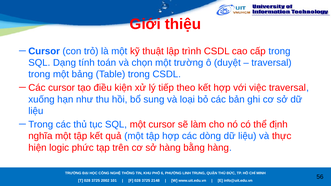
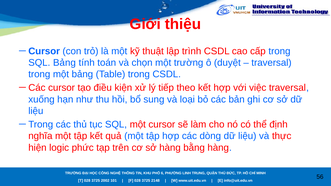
SQL Dạng: Dạng -> Bảng (64, 63)
